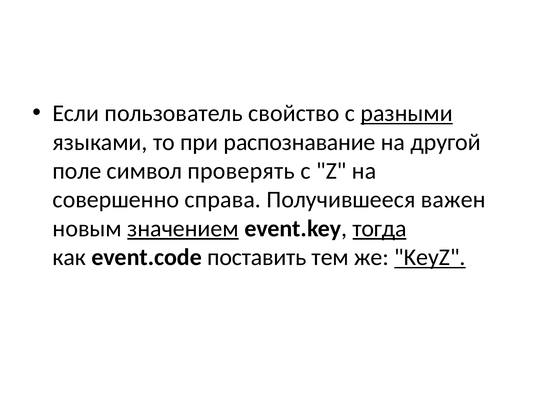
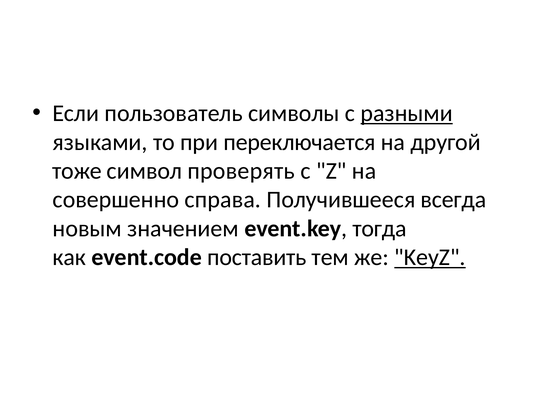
свойство: свойство -> символы (294, 113)
распознавание: распознавание -> переключается (300, 142)
поле: поле -> тоже (77, 171)
важен: важен -> всегда (453, 200)
значением underline: present -> none (183, 229)
тогда underline: present -> none (380, 229)
